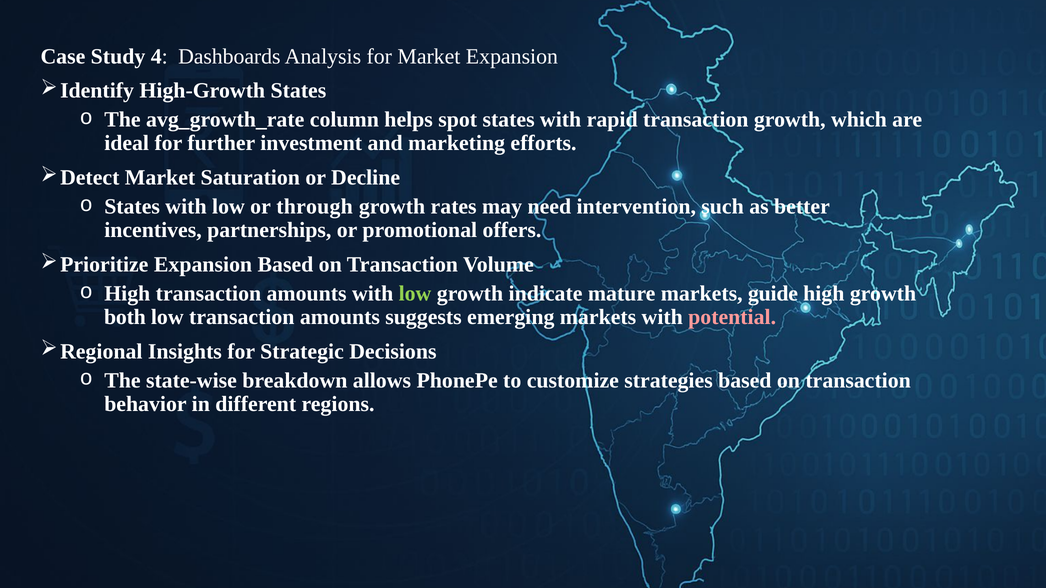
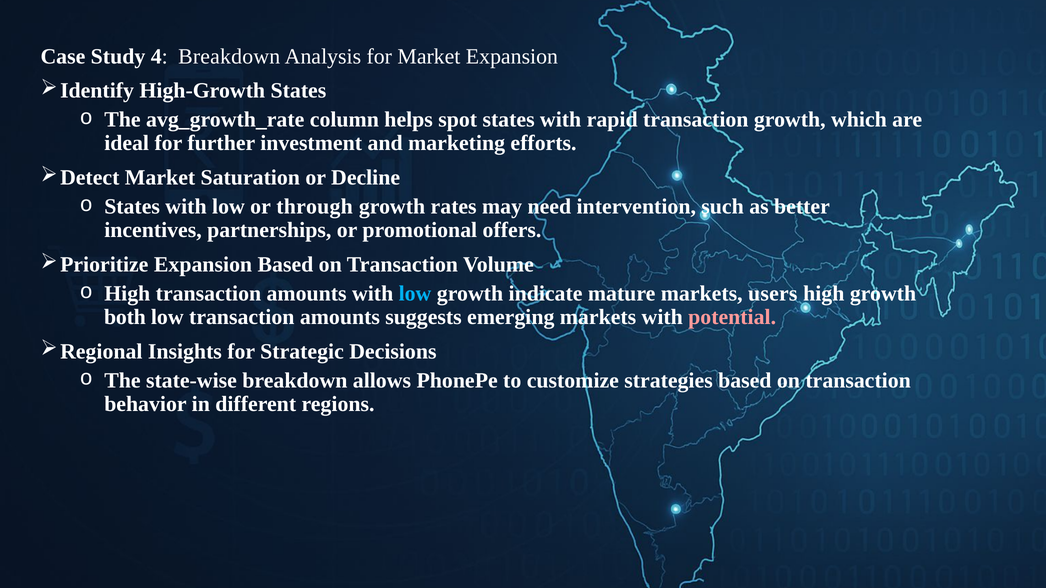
4 Dashboards: Dashboards -> Breakdown (229, 56)
low colour: light green -> light blue (415, 294)
guide: guide -> users (773, 294)
